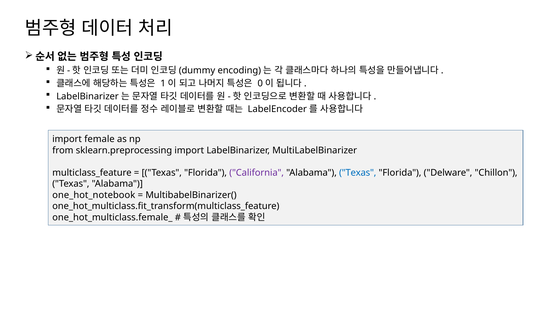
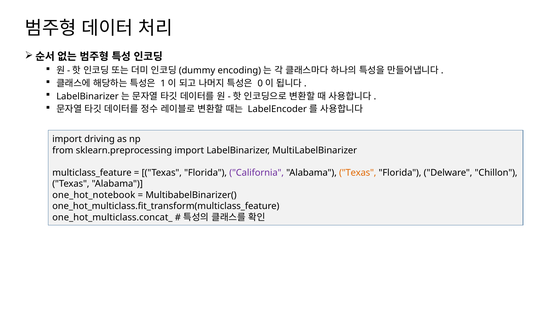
female: female -> driving (99, 139)
Texas colour: blue -> orange (358, 173)
one_hot_multiclass.female_: one_hot_multiclass.female_ -> one_hot_multiclass.concat_ (112, 218)
